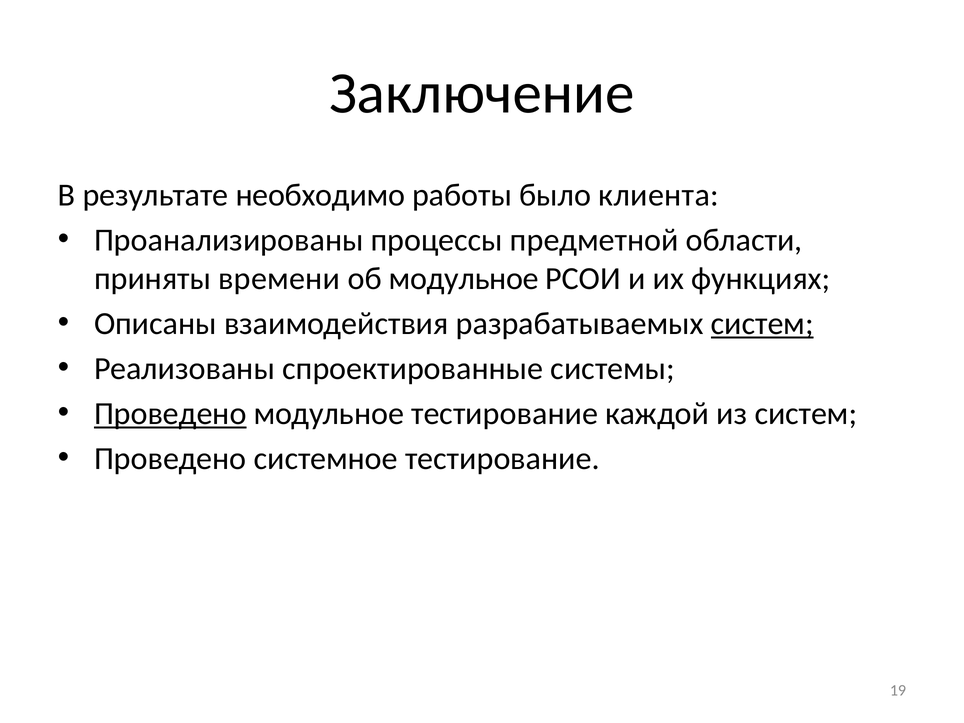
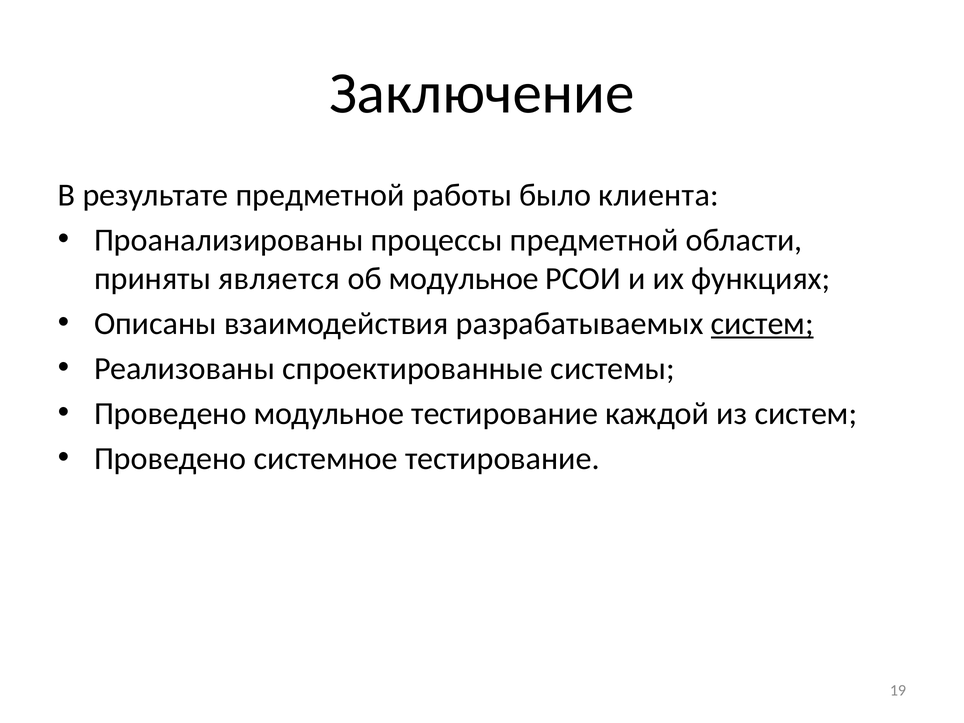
результате необходимо: необходимо -> предметной (320, 195)
времени: времени -> является (279, 279)
Проведено underline: present -> none (170, 414)
